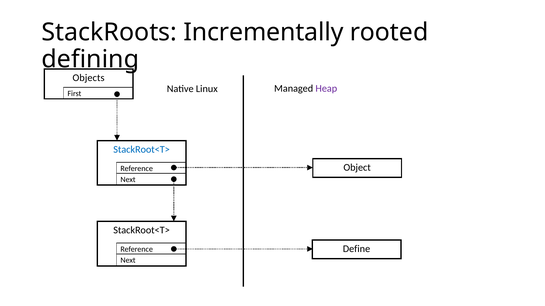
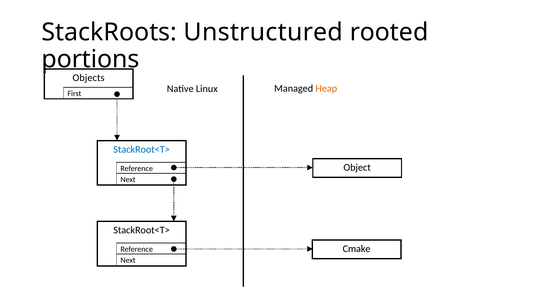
Incrementally: Incrementally -> Unstructured (263, 32)
defining: defining -> portions (90, 59)
Heap colour: purple -> orange (326, 89)
Define: Define -> Cmake (357, 249)
